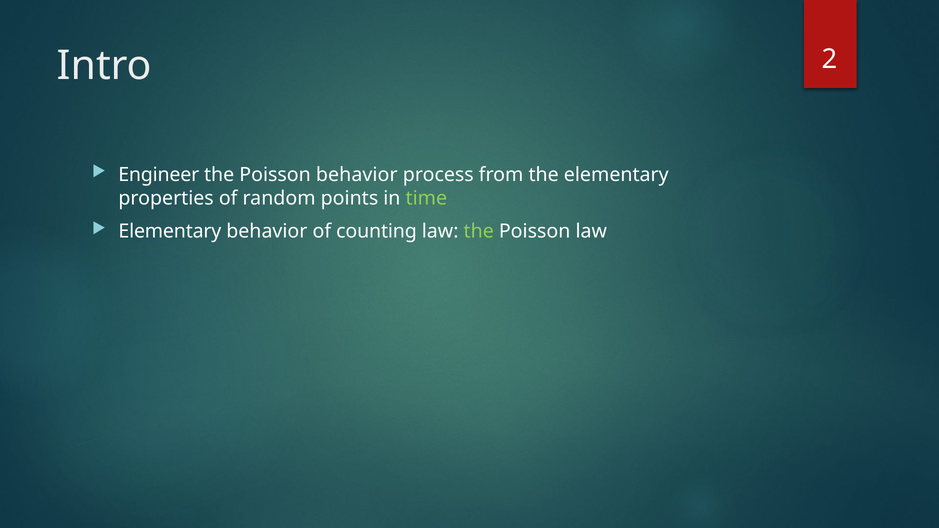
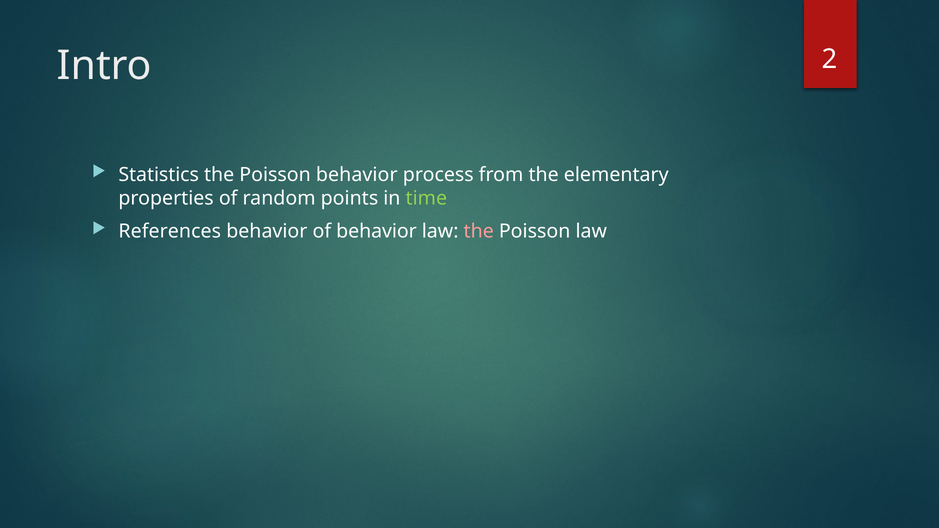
Engineer: Engineer -> Statistics (159, 175)
Elementary: Elementary -> References (170, 232)
of counting: counting -> behavior (376, 232)
the colour: light green -> pink (479, 232)
